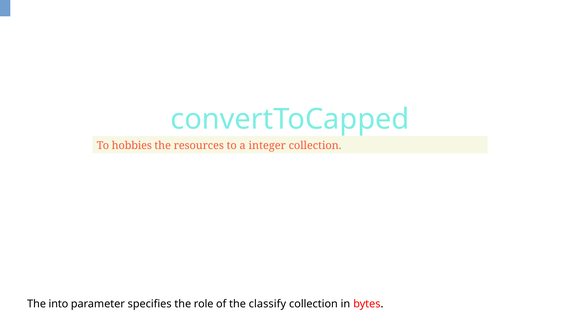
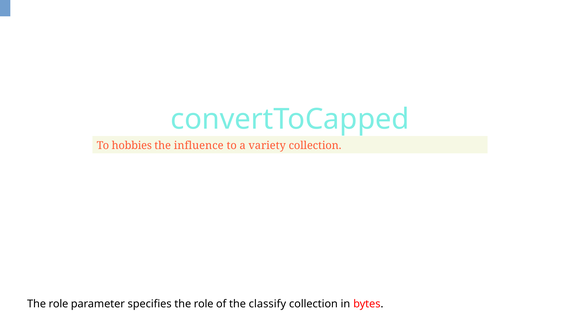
resources: resources -> influence (199, 146)
integer: integer -> variety (267, 146)
into: into -> role (58, 304)
